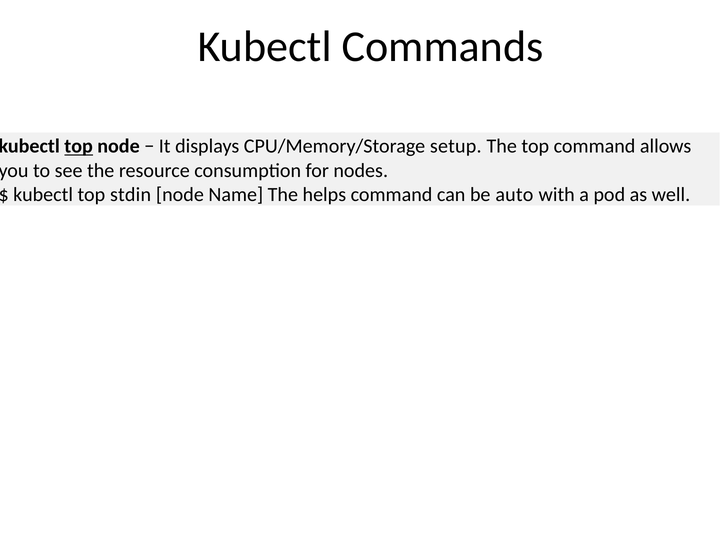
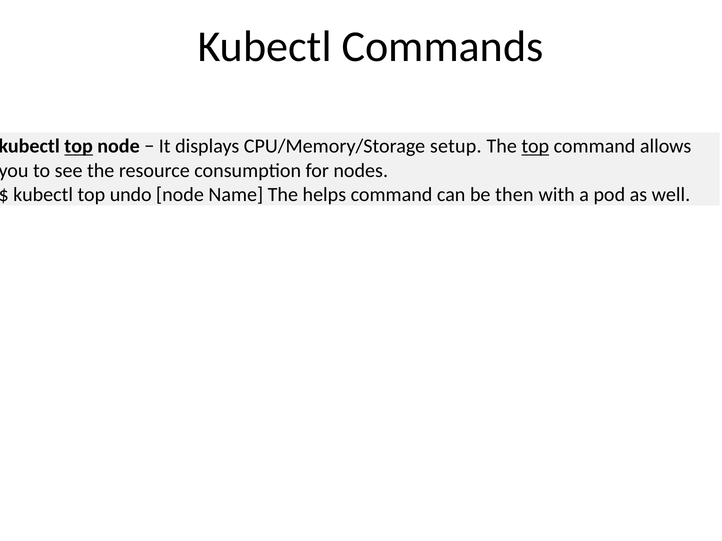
top underline: none -> present (535, 146)
stdin: stdin -> undo (131, 195)
auto: auto -> then (514, 195)
